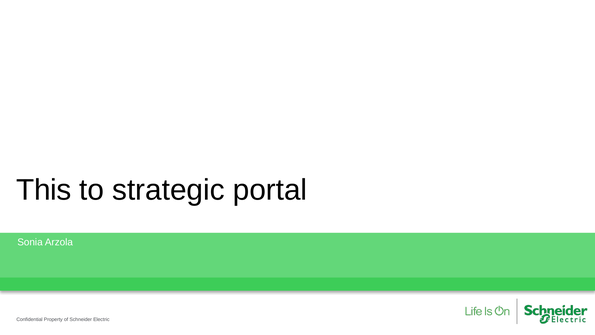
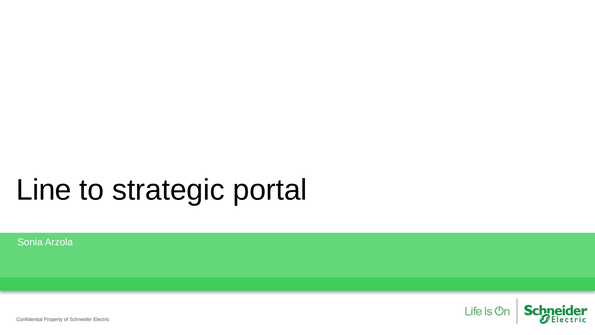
This: This -> Line (44, 190)
